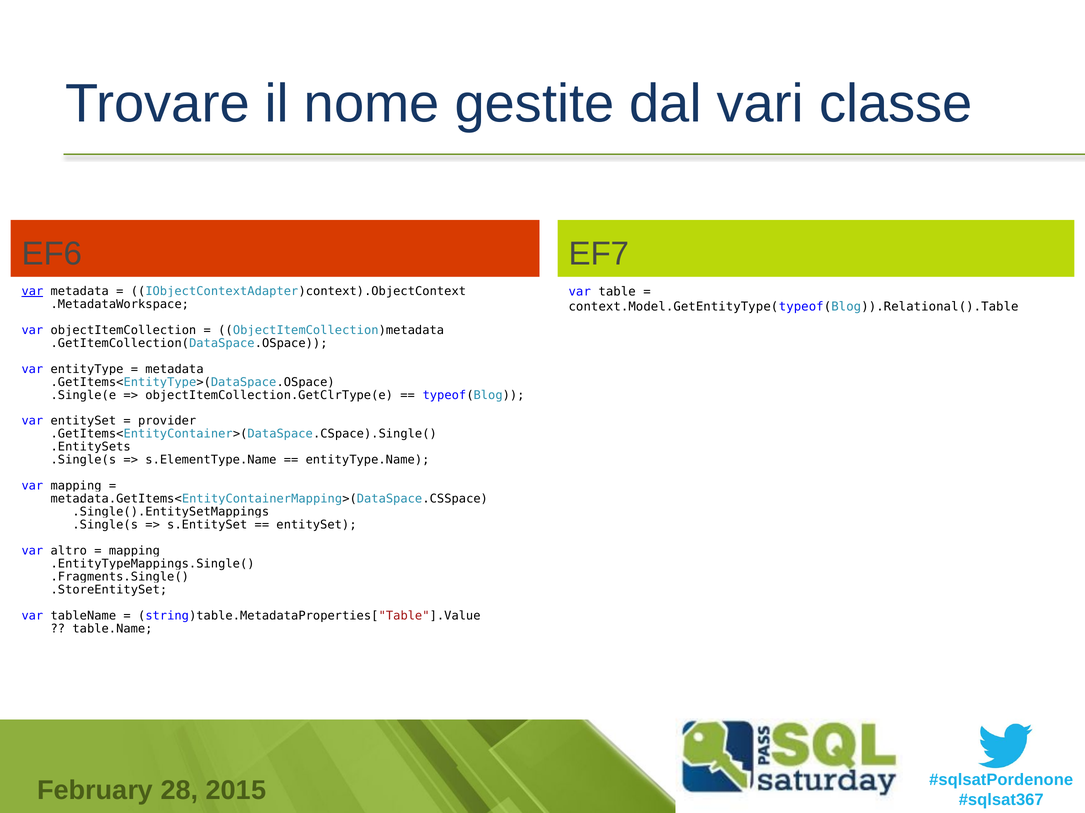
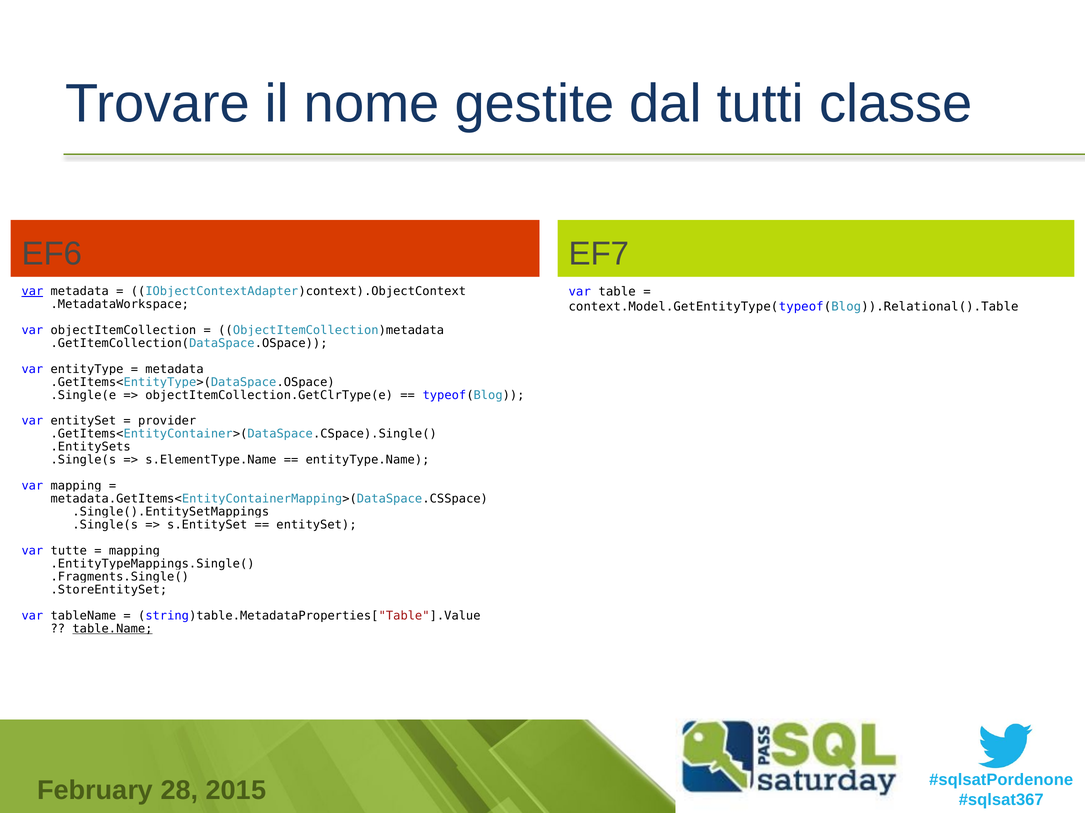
vari: vari -> tutti (760, 104)
altro: altro -> tutte (69, 551)
table.Name underline: none -> present (112, 629)
